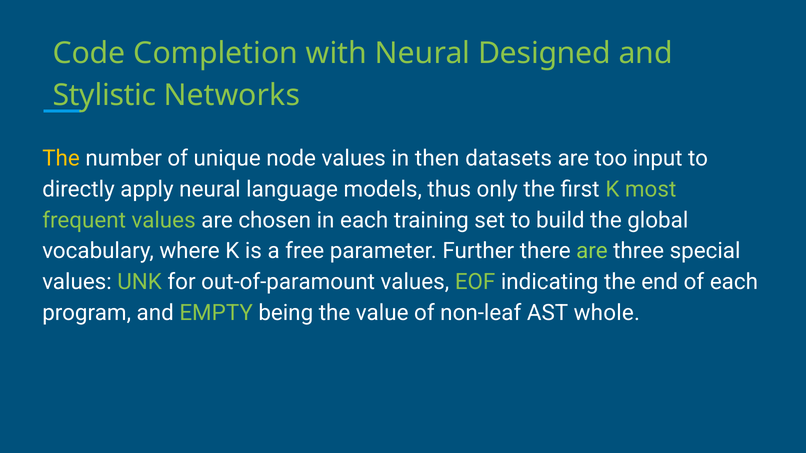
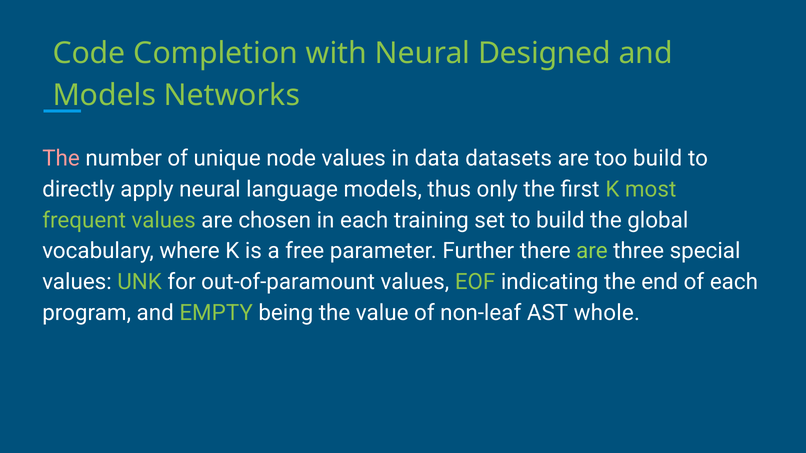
Stylistic: Stylistic -> Models (104, 95)
The colour: yellow -> pink (61, 158)
then: then -> data (437, 158)
too input: input -> build (658, 158)
